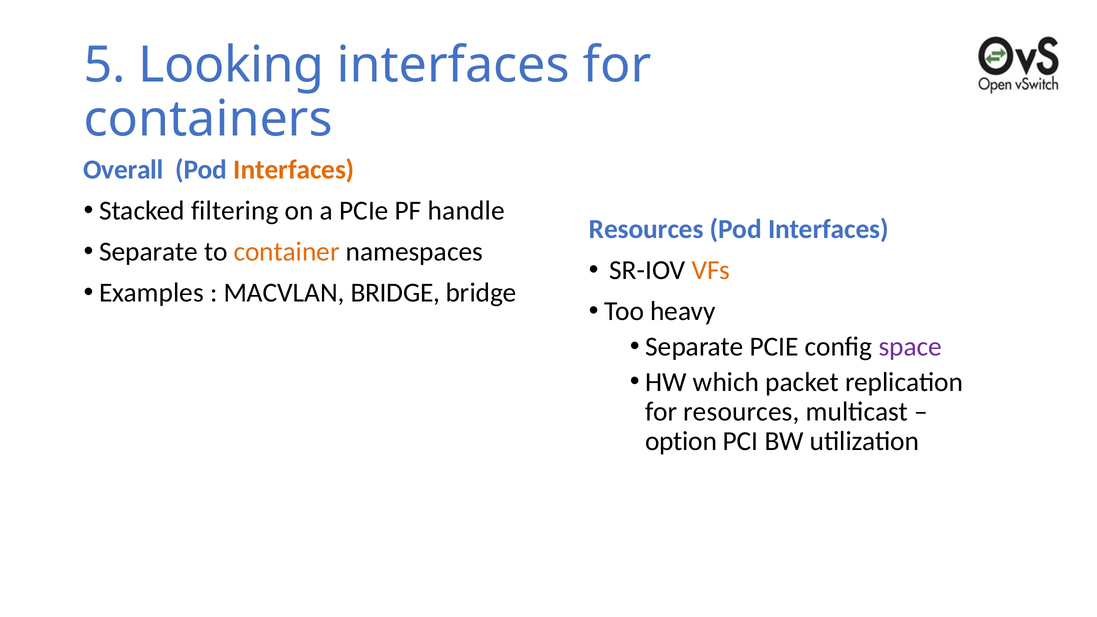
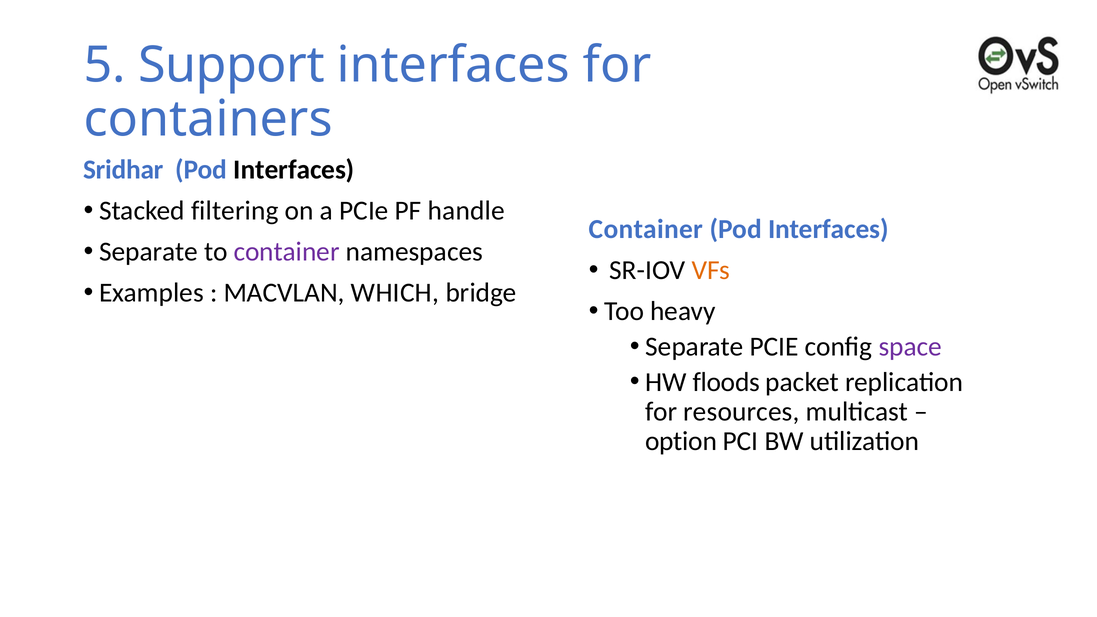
Looking: Looking -> Support (231, 65)
Overall: Overall -> Sridhar (123, 170)
Interfaces colour: orange -> black (294, 170)
Resources: Resources -> Container (646, 229)
container colour: orange -> purple (287, 252)
MACVLAN BRIDGE: BRIDGE -> WHICH (395, 293)
which: which -> floods (726, 382)
